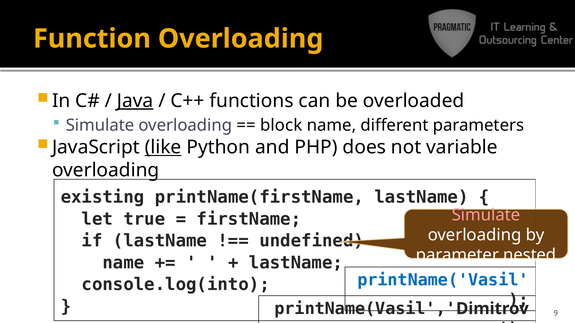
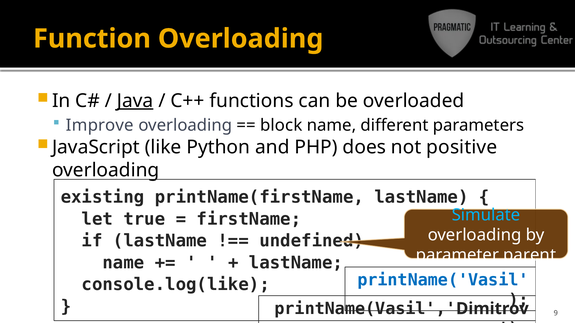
Simulate: Simulate -> Improve (100, 126)
like underline: present -> none (163, 147)
variable: variable -> positive (462, 147)
Simulate colour: pink -> light blue (486, 215)
nested: nested -> parent (530, 255)
console.log(into: console.log(into -> console.log(like (176, 285)
